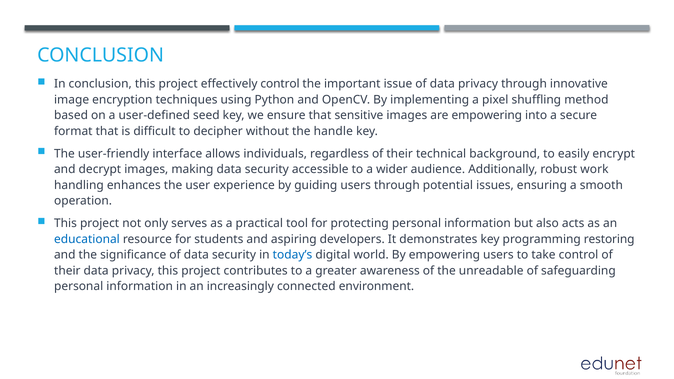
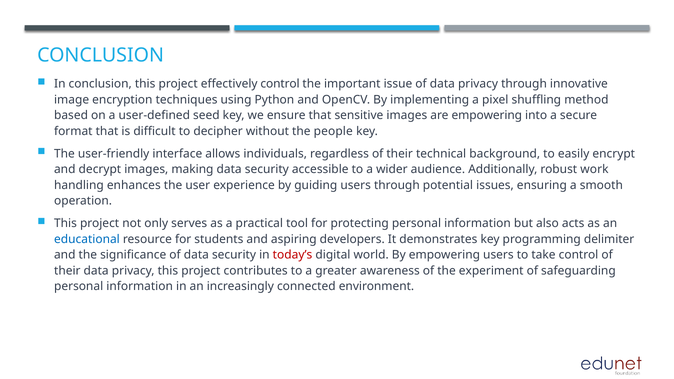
handle: handle -> people (333, 131)
restoring: restoring -> delimiter (609, 239)
today’s colour: blue -> red (293, 255)
unreadable: unreadable -> experiment (491, 271)
